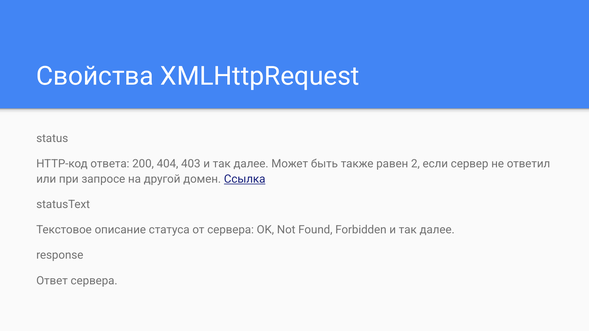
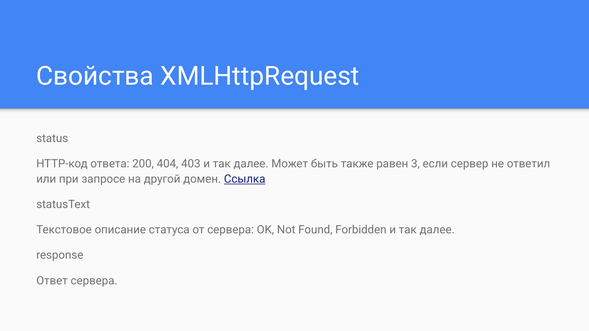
2: 2 -> 3 (415, 164)
